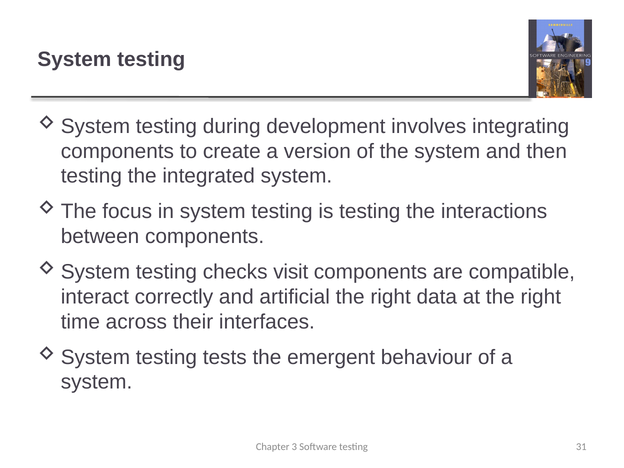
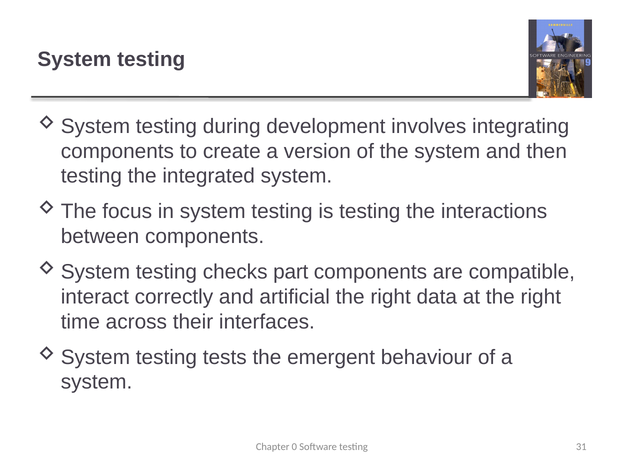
visit: visit -> part (291, 272)
3: 3 -> 0 (294, 447)
